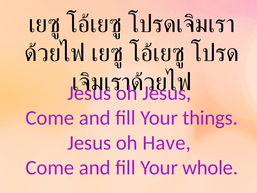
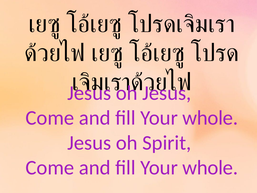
things: things -> whole (210, 118)
Have: Have -> Spirit (167, 143)
